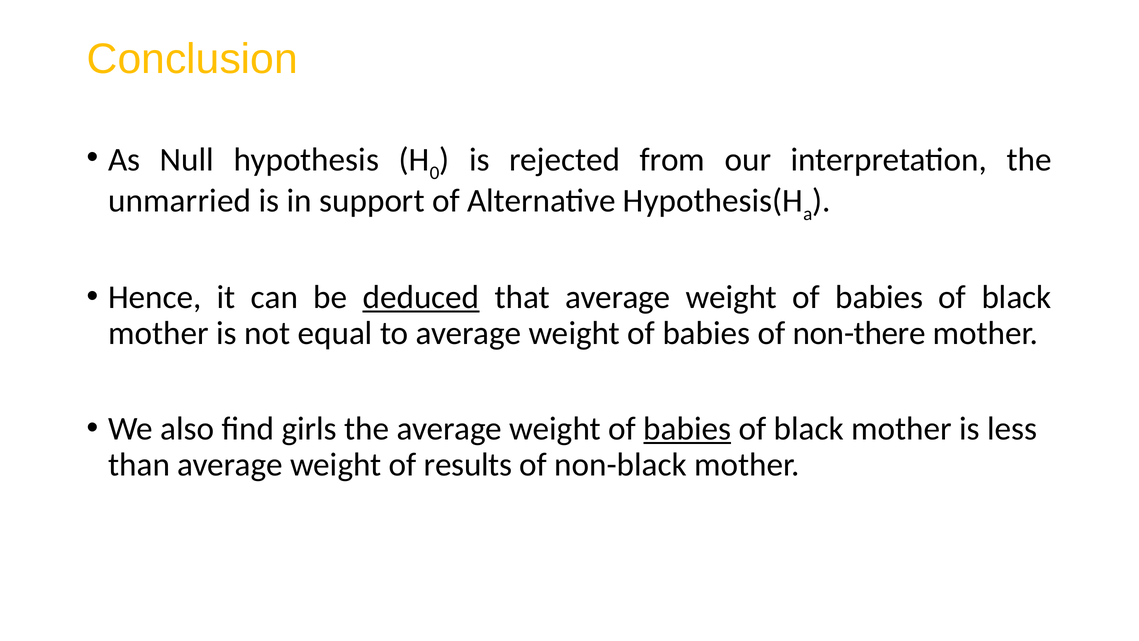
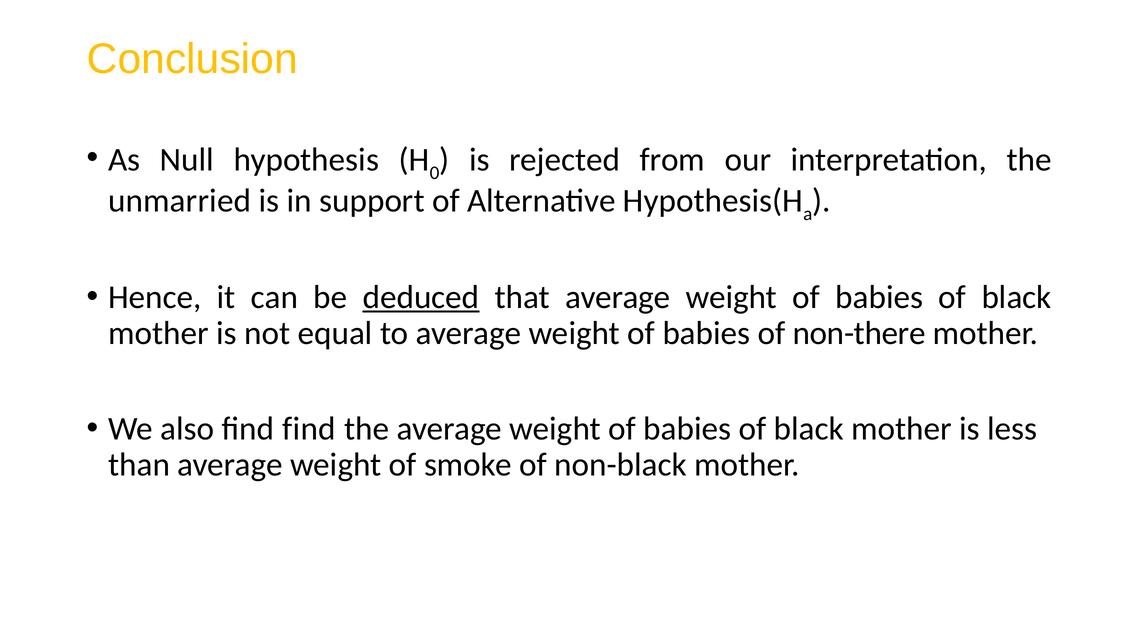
find girls: girls -> find (309, 429)
babies underline: present -> none (687, 429)
results: results -> smoke (468, 464)
